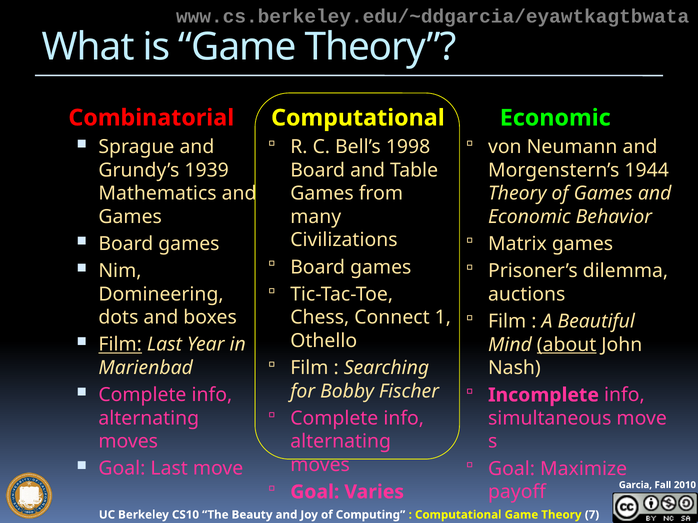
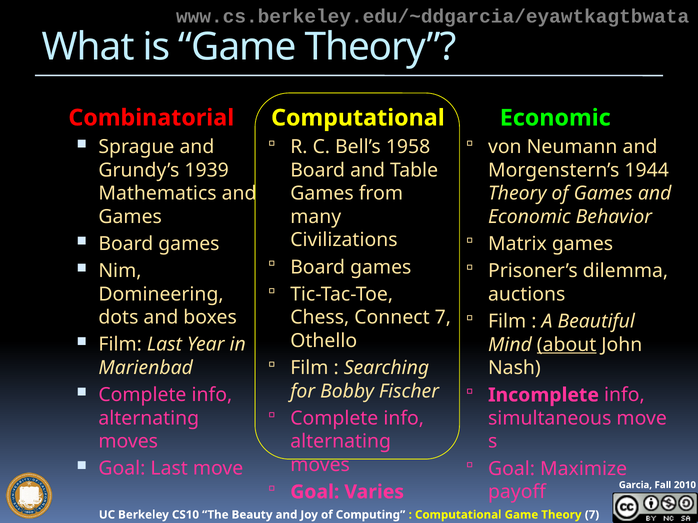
1998: 1998 -> 1958 (408, 147)
Connect 1: 1 -> 7 (443, 318)
Film underline: present -> none (120, 345)
